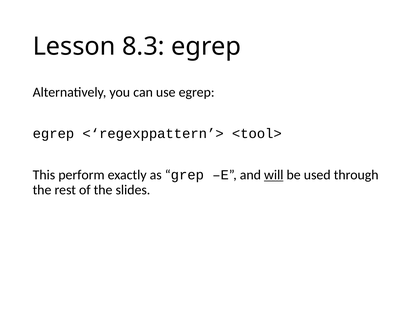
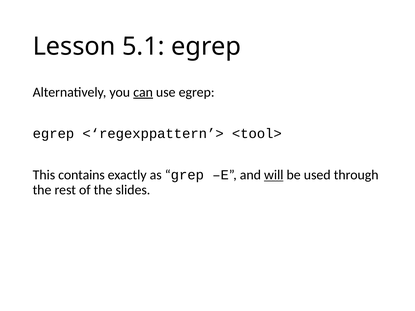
8.3: 8.3 -> 5.1 (143, 46)
can underline: none -> present (143, 92)
perform: perform -> contains (81, 175)
